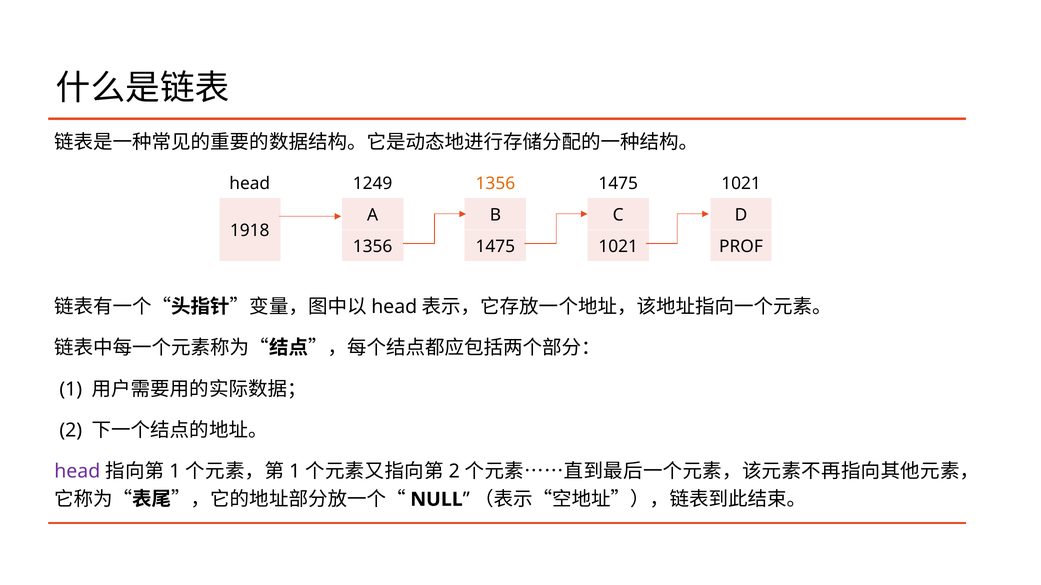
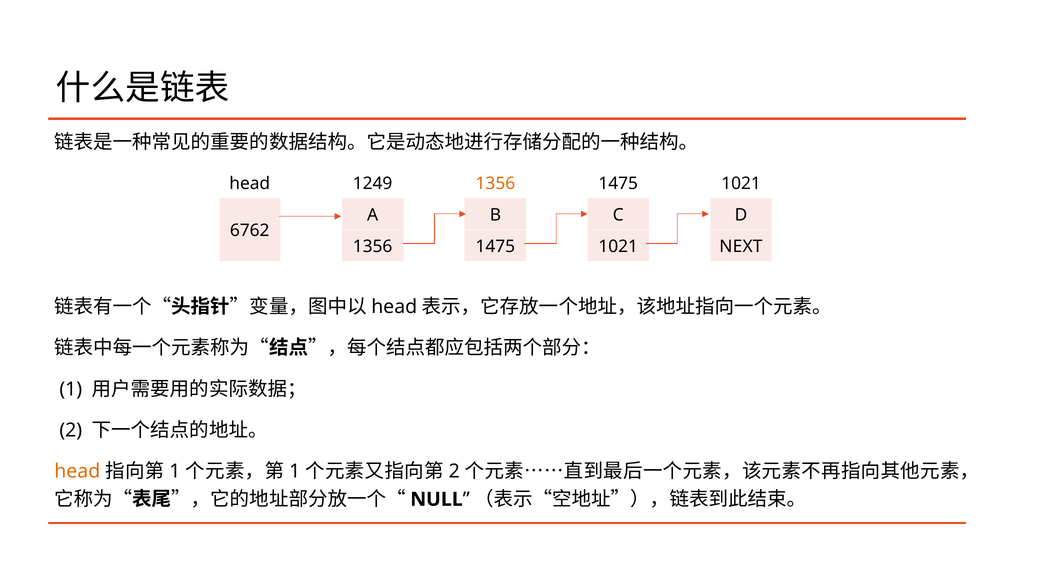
1918: 1918 -> 6762 (250, 231)
PROF: PROF -> NEXT (741, 247)
head colour: purple -> orange (77, 472)
